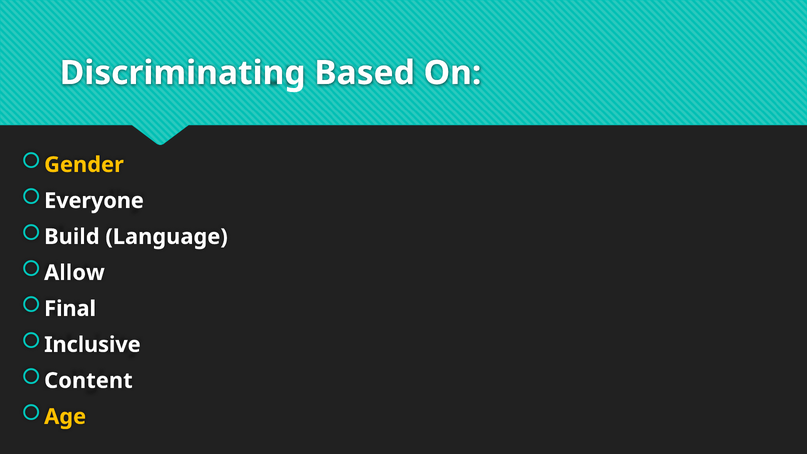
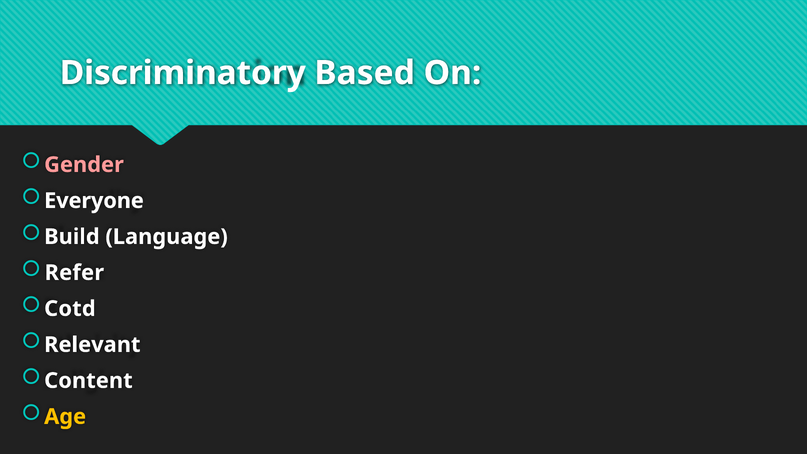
Discriminating: Discriminating -> Discriminatory (183, 73)
Gender colour: yellow -> pink (84, 165)
Allow: Allow -> Refer (74, 273)
Final: Final -> Cotd (70, 309)
Inclusive: Inclusive -> Relevant (92, 345)
